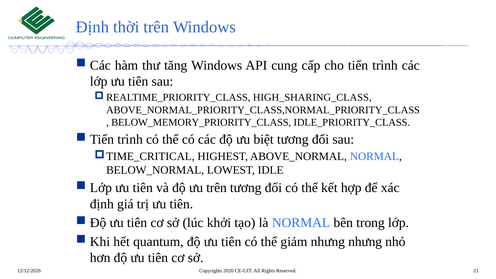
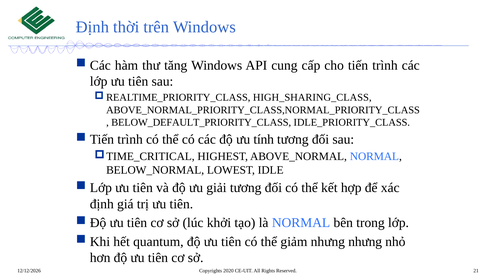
BELOW_MEMORY_PRIORITY_CLASS: BELOW_MEMORY_PRIORITY_CLASS -> BELOW_DEFAULT_PRIORITY_CLASS (201, 122)
biệt: biệt -> tính (264, 140)
ưu trên: trên -> giải (216, 188)
